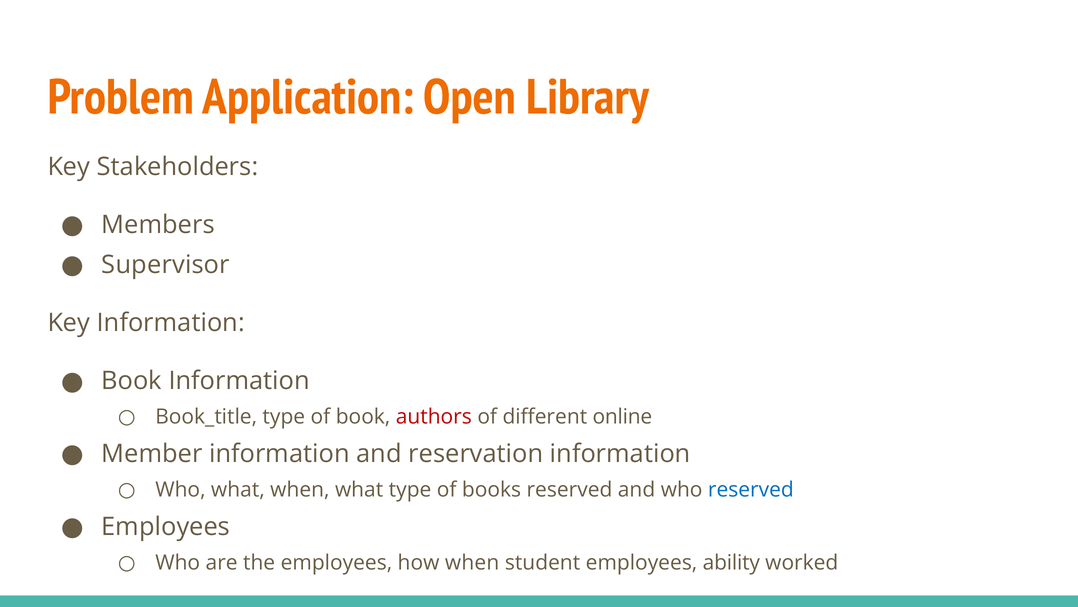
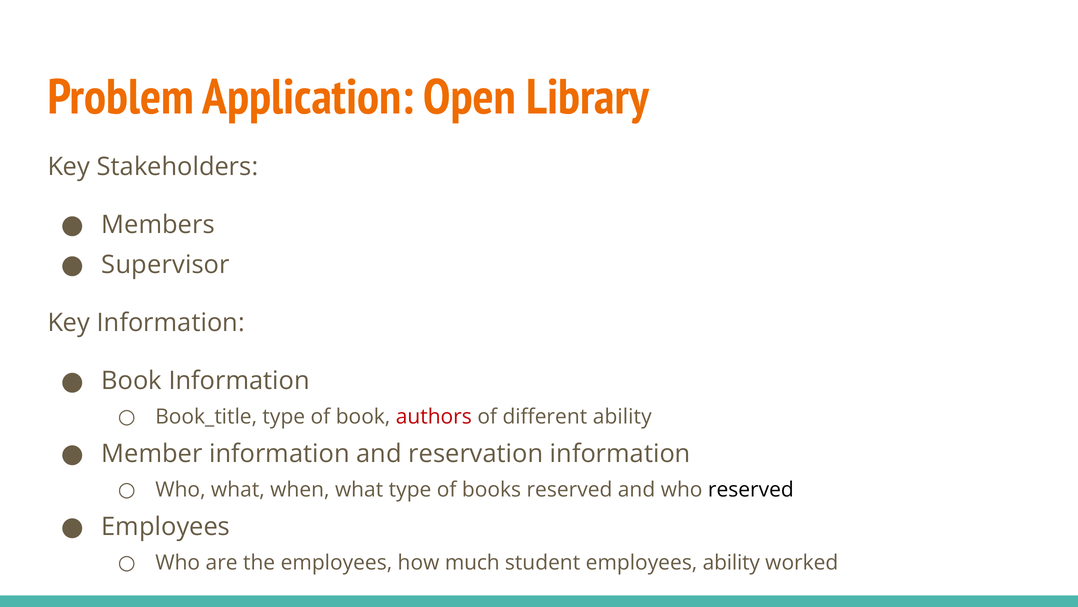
different online: online -> ability (622, 416)
reserved colour: blue -> black (751, 489)
how when: when -> much (472, 562)
